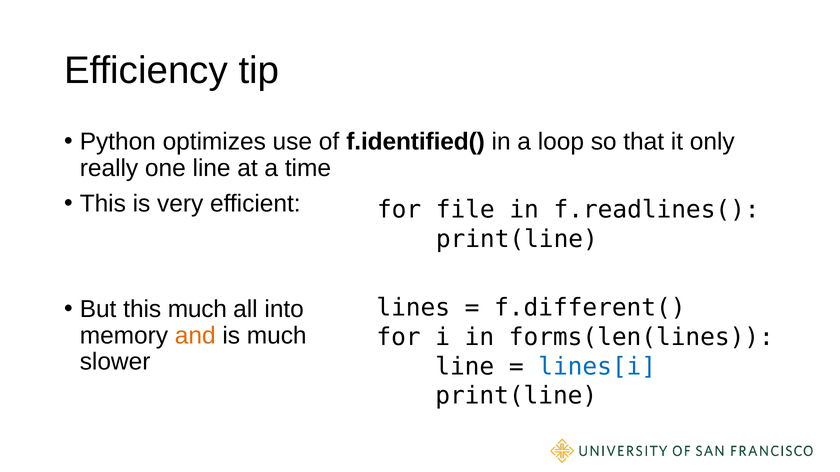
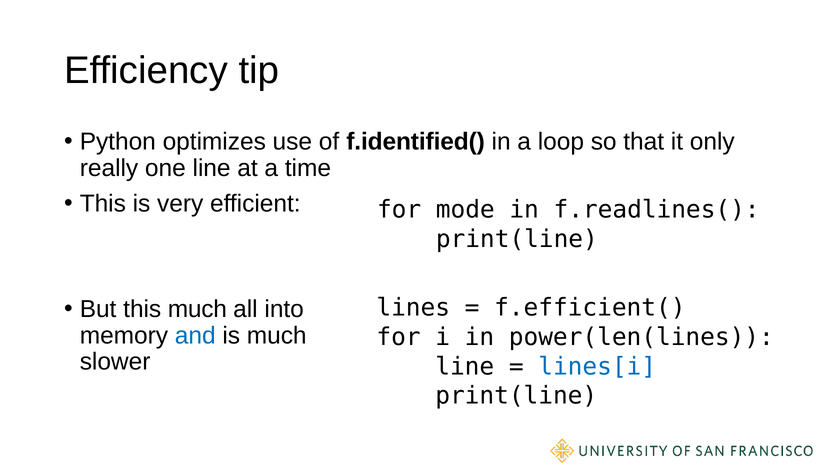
file: file -> mode (465, 210)
f.different(: f.different( -> f.efficient( (590, 308)
and colour: orange -> blue (195, 336)
forms(len(lines: forms(len(lines -> power(len(lines (641, 337)
